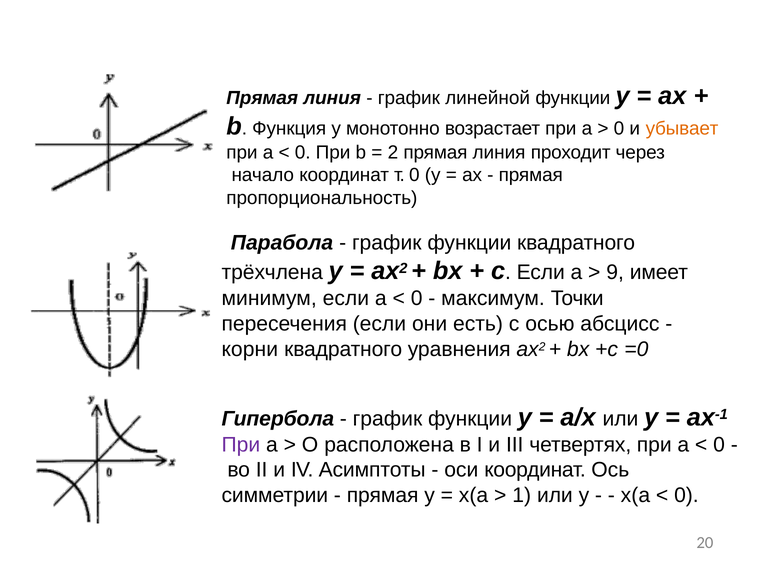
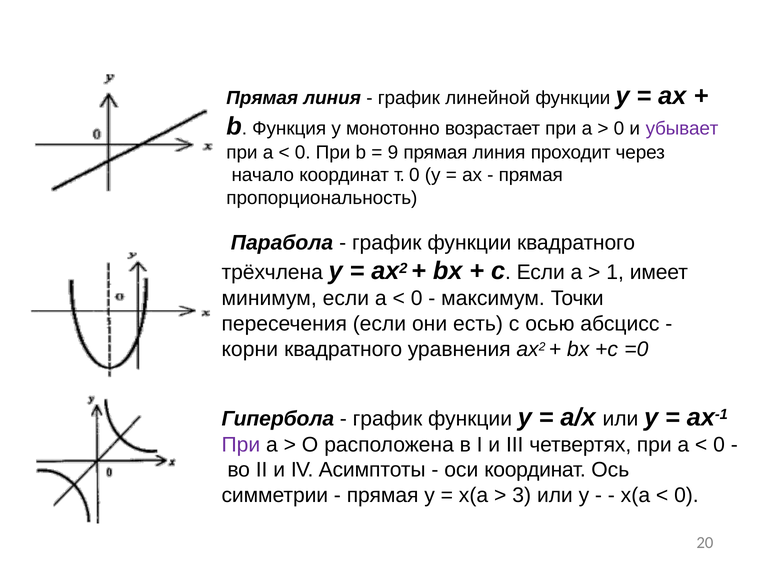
убывает colour: orange -> purple (682, 128)
2: 2 -> 9 (393, 153)
9: 9 -> 1 (615, 273)
1: 1 -> 3 (522, 496)
